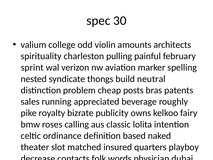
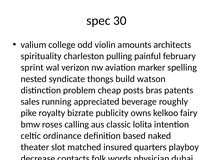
neutral: neutral -> watson (151, 79)
